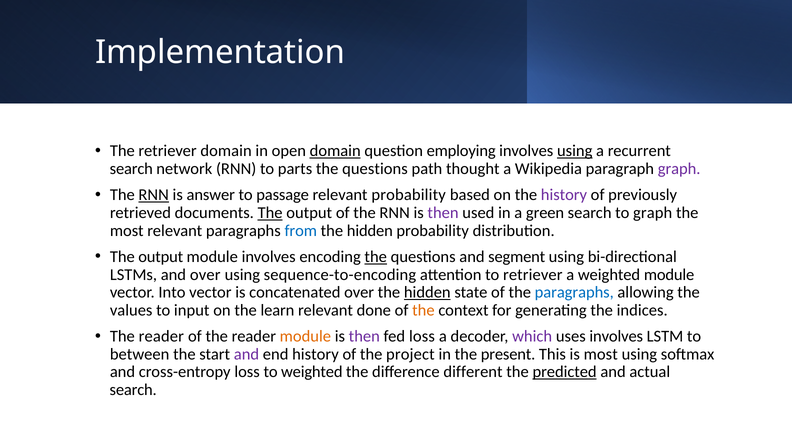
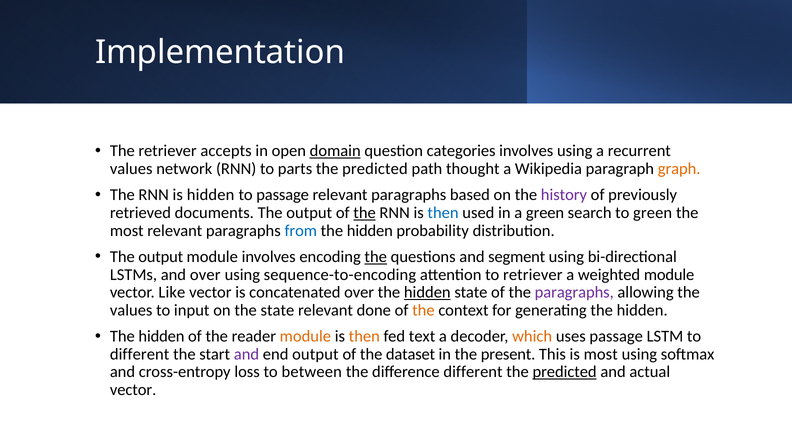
retriever domain: domain -> accepts (226, 151)
employing: employing -> categories (461, 151)
using underline: present -> none (575, 151)
search: search -> values (131, 169)
questions: questions -> predicted (375, 169)
graph colour: purple -> orange (679, 169)
RNN underline: present -> none (154, 195)
is answer: answer -> hidden (211, 195)
probability: probability -> paragraphs (409, 195)
The underline: present -> none (270, 213)
the underline: none -> present (365, 213)
then colour: purple -> blue (443, 213)
to graph: graph -> green (653, 213)
Into: Into -> Like (172, 292)
paragraphs colour: blue -> purple (574, 292)
the learn: learn -> state (277, 310)
generating the indices: indices -> hidden (642, 310)
reader: reader -> hidden (161, 336)
then colour: purple -> orange (364, 336)
fed loss: loss -> text (422, 336)
which colour: purple -> orange (532, 336)
uses involves: involves -> passage (616, 336)
between: between -> different (140, 354)
end history: history -> output (315, 354)
project: project -> dataset (411, 354)
to weighted: weighted -> between (312, 372)
search: search -> vector (133, 389)
